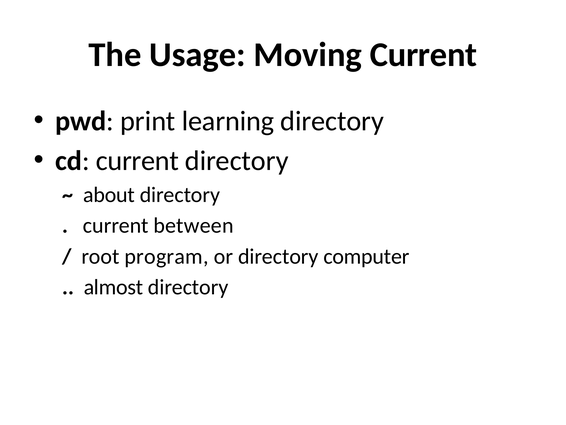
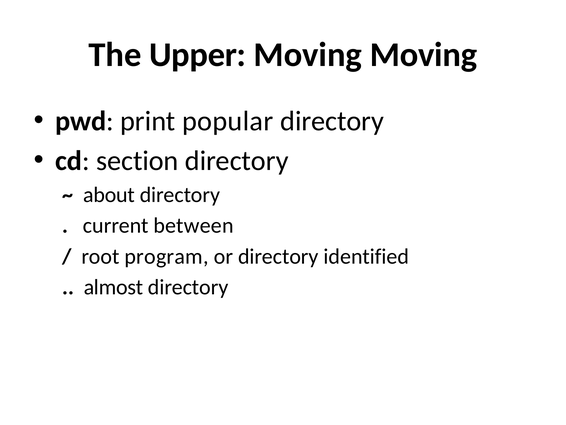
Usage: Usage -> Upper (198, 55)
Moving Current: Current -> Moving (423, 55)
learning: learning -> popular (228, 121)
cd current: current -> section (137, 160)
computer: computer -> identified (366, 256)
